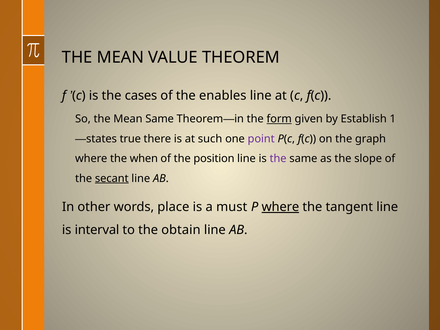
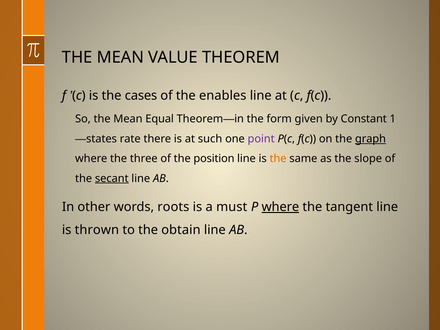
Mean Same: Same -> Equal (160, 119)
form underline: present -> none (279, 119)
Establish: Establish -> Constant (364, 119)
true: true -> rate (130, 139)
graph underline: none -> present (370, 139)
when: when -> three (144, 159)
the colour: purple -> orange (278, 159)
place: place -> roots (173, 207)
interval: interval -> thrown (97, 230)
